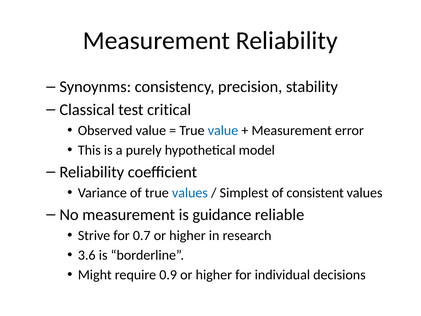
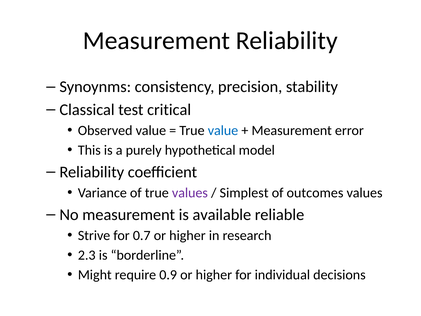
values colour: blue -> purple (190, 193)
consistent: consistent -> outcomes (315, 193)
guidance: guidance -> available (222, 214)
3.6: 3.6 -> 2.3 (87, 255)
